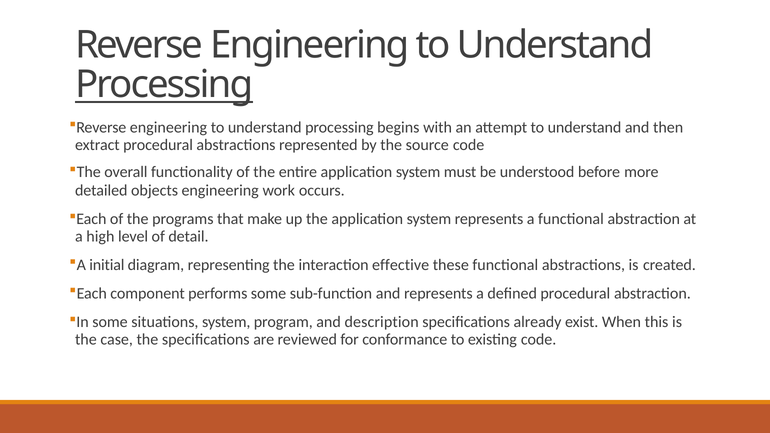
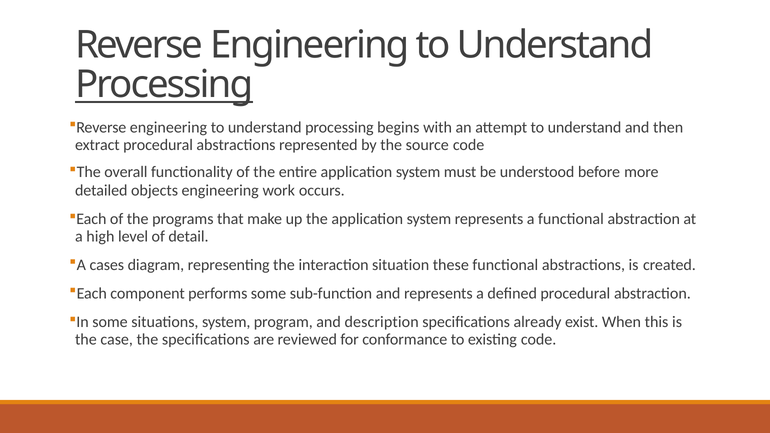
initial: initial -> cases (107, 265)
effective: effective -> situation (401, 265)
